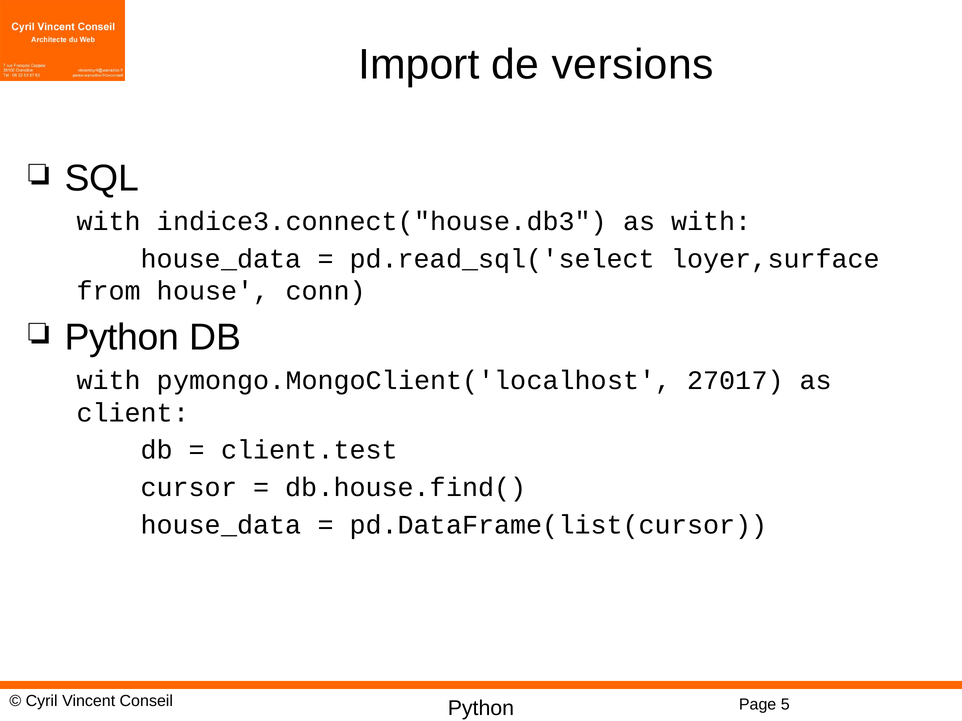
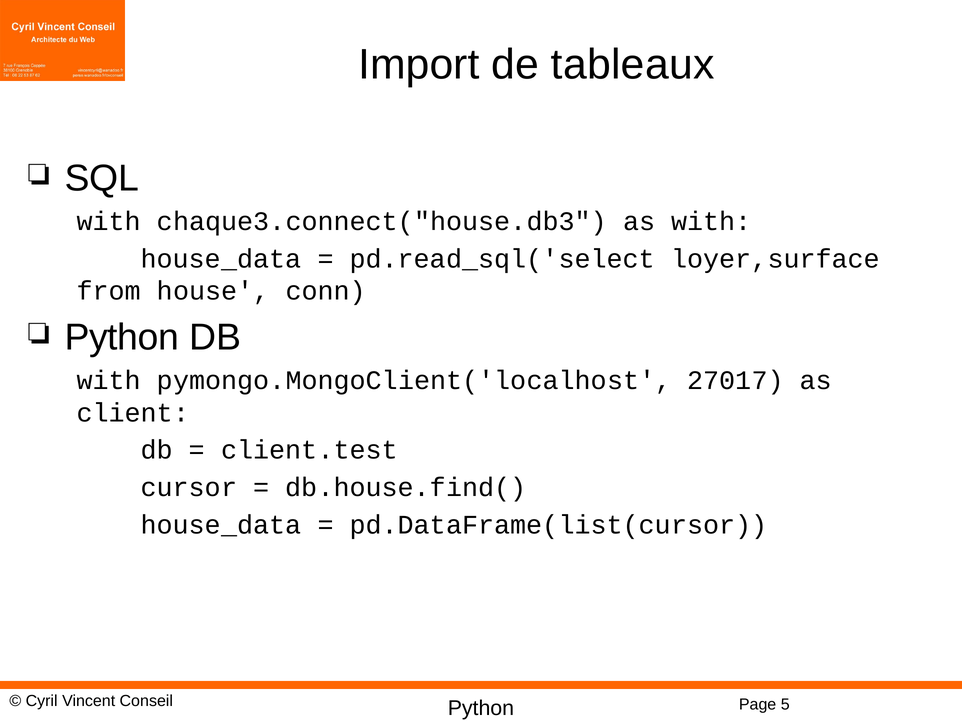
versions: versions -> tableaux (633, 64)
indice3.connect("house.db3: indice3.connect("house.db3 -> chaque3.connect("house.db3 (382, 222)
